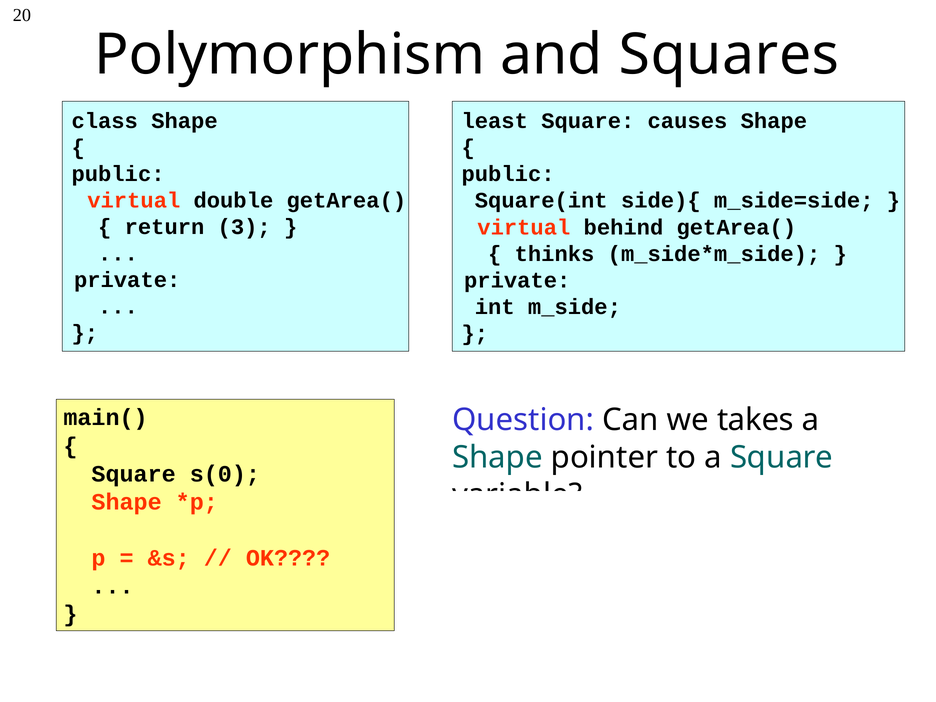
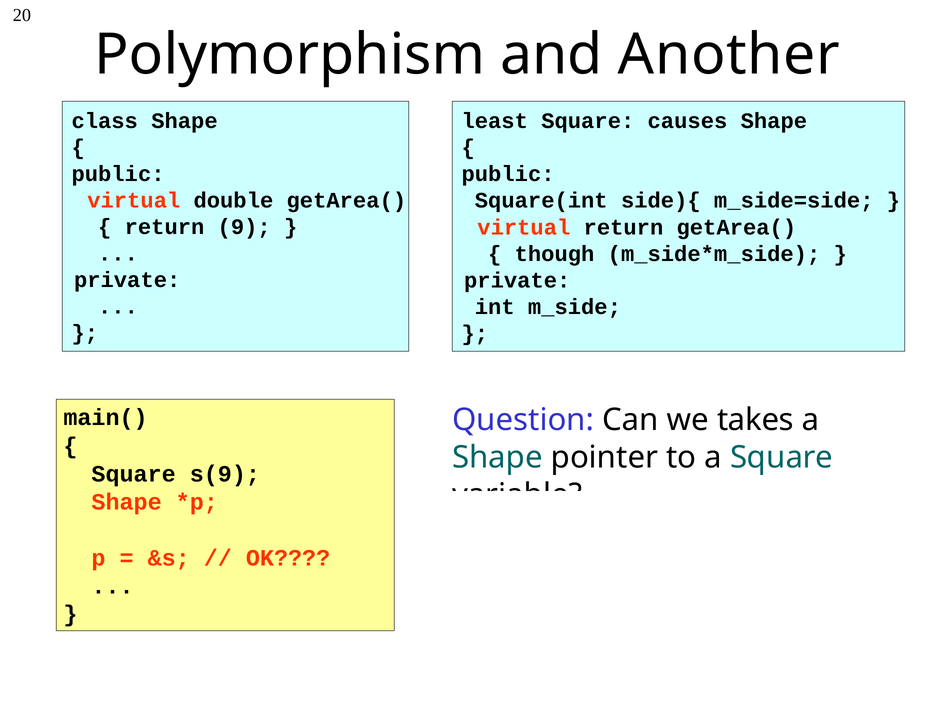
Squares: Squares -> Another (729, 55)
3: 3 -> 9 (244, 227)
virtual behind: behind -> return (623, 227)
thinks: thinks -> though (554, 254)
s(0: s(0 -> s(9 (225, 474)
